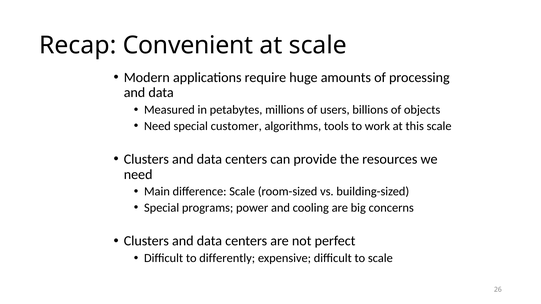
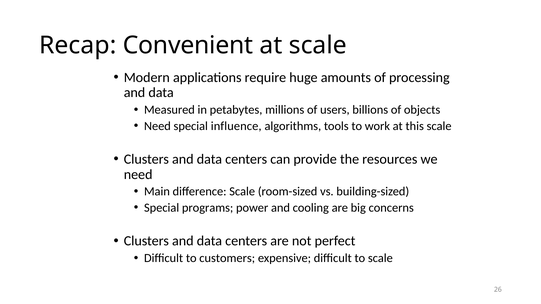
customer: customer -> influence (236, 126)
differently: differently -> customers (227, 258)
